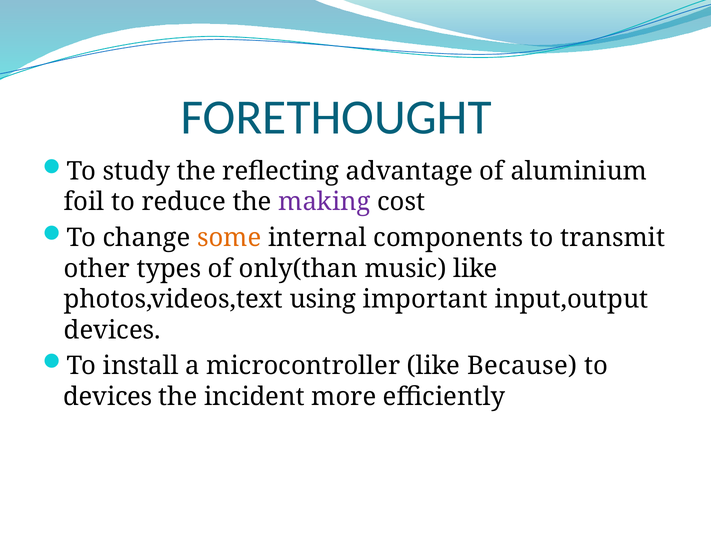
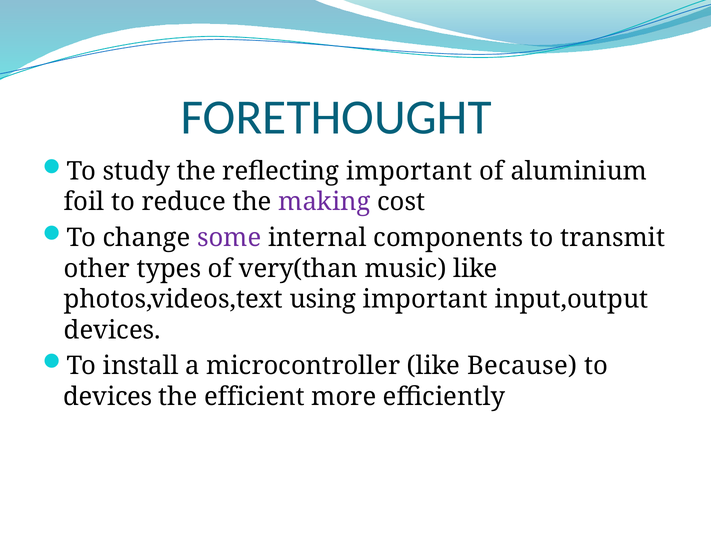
reflecting advantage: advantage -> important (409, 171)
some colour: orange -> purple (229, 238)
only(than: only(than -> very(than (298, 269)
incident: incident -> efficient (254, 397)
